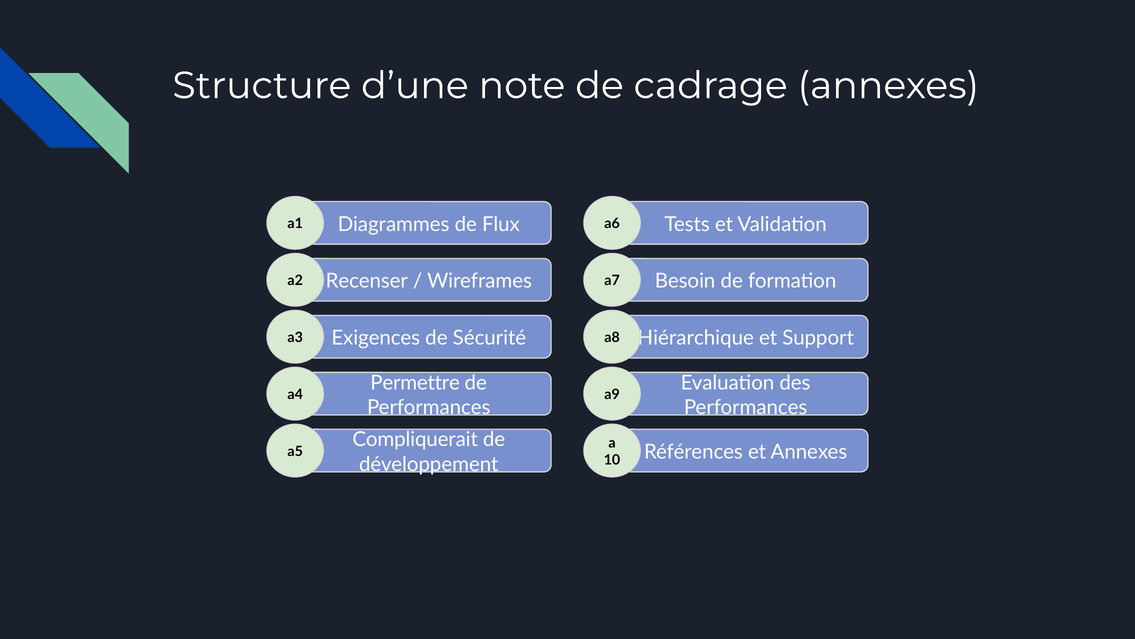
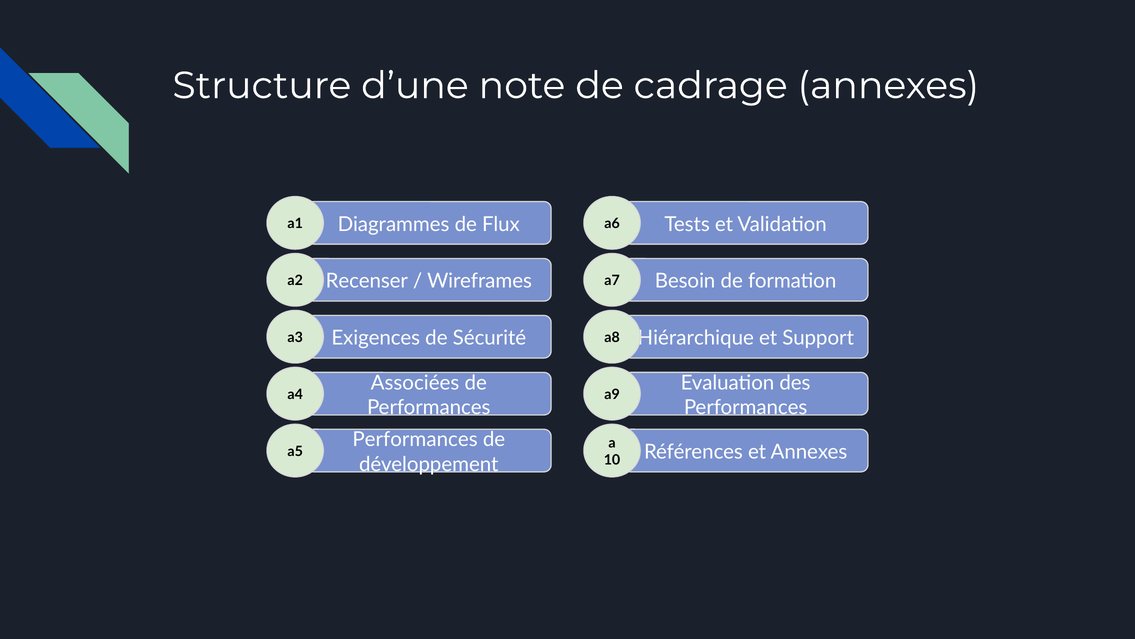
Permettre: Permettre -> Associées (415, 382)
Compliquerait: Compliquerait -> Performances (415, 439)
